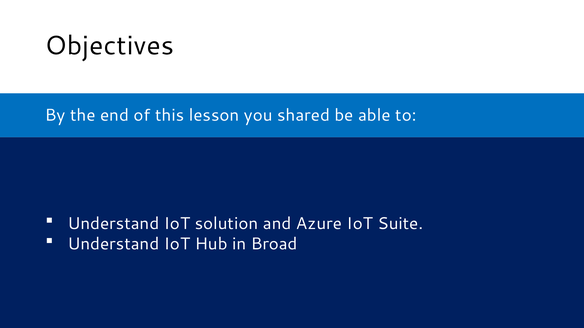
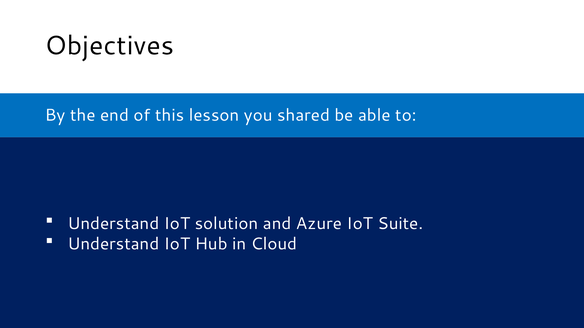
Broad: Broad -> Cloud (274, 244)
